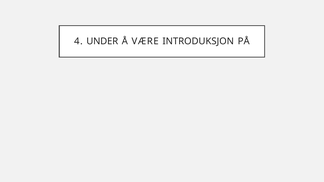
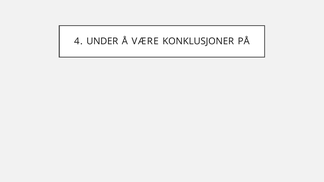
INTRODUKSJON: INTRODUKSJON -> KONKLUSJONER (198, 41)
